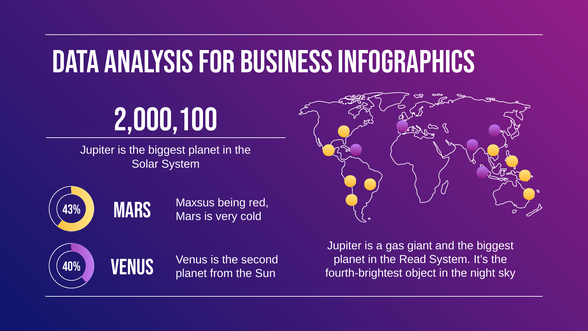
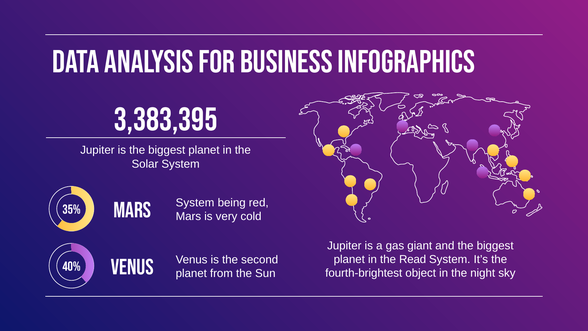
2,000,100: 2,000,100 -> 3,383,395 (166, 120)
Maxsus: Maxsus -> System (195, 202)
43%: 43% -> 35% (72, 209)
